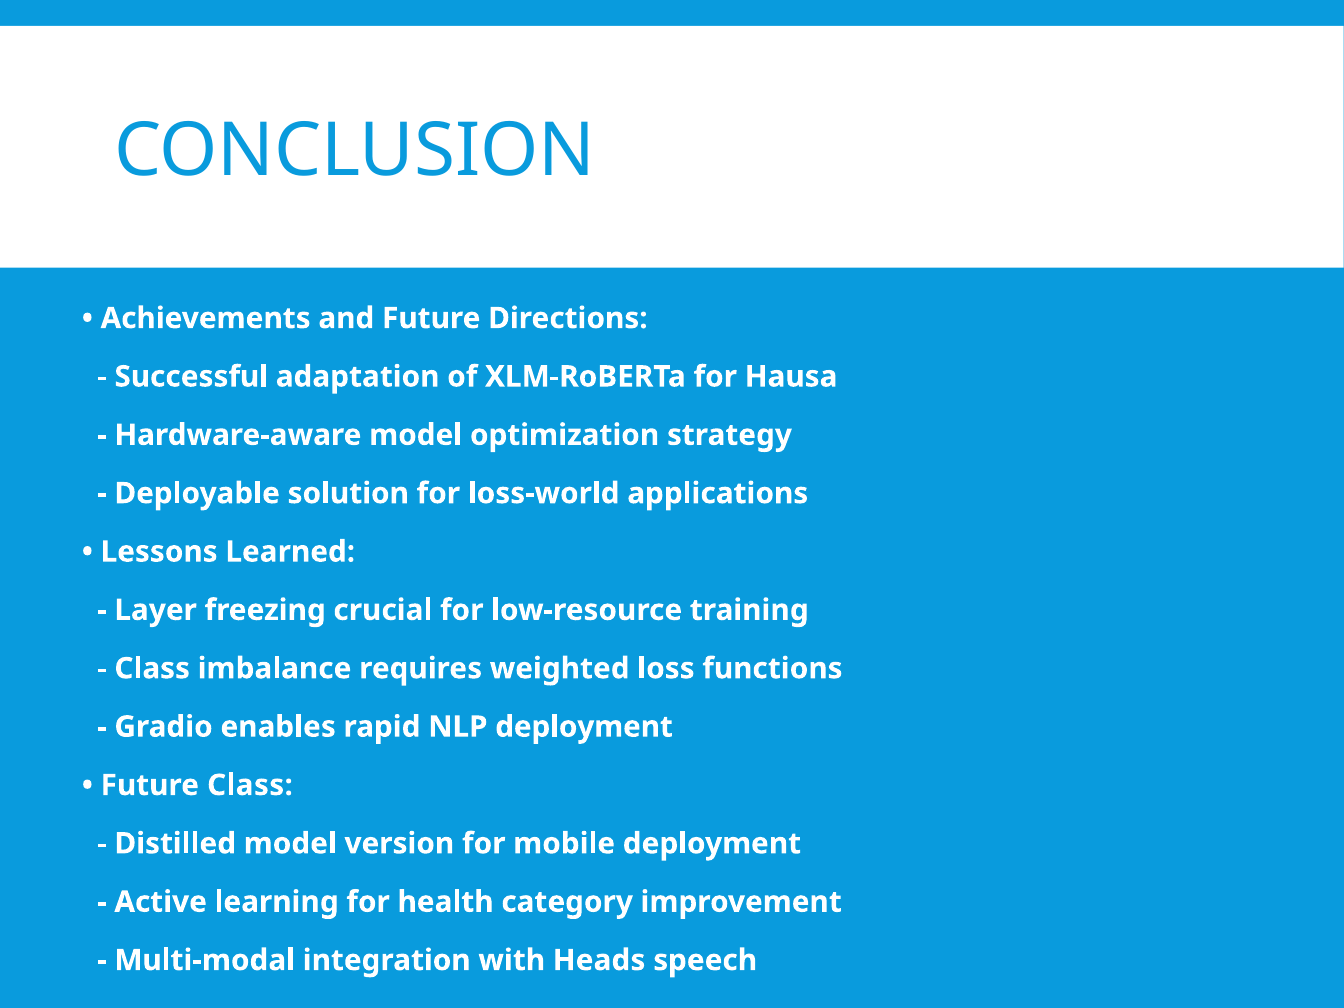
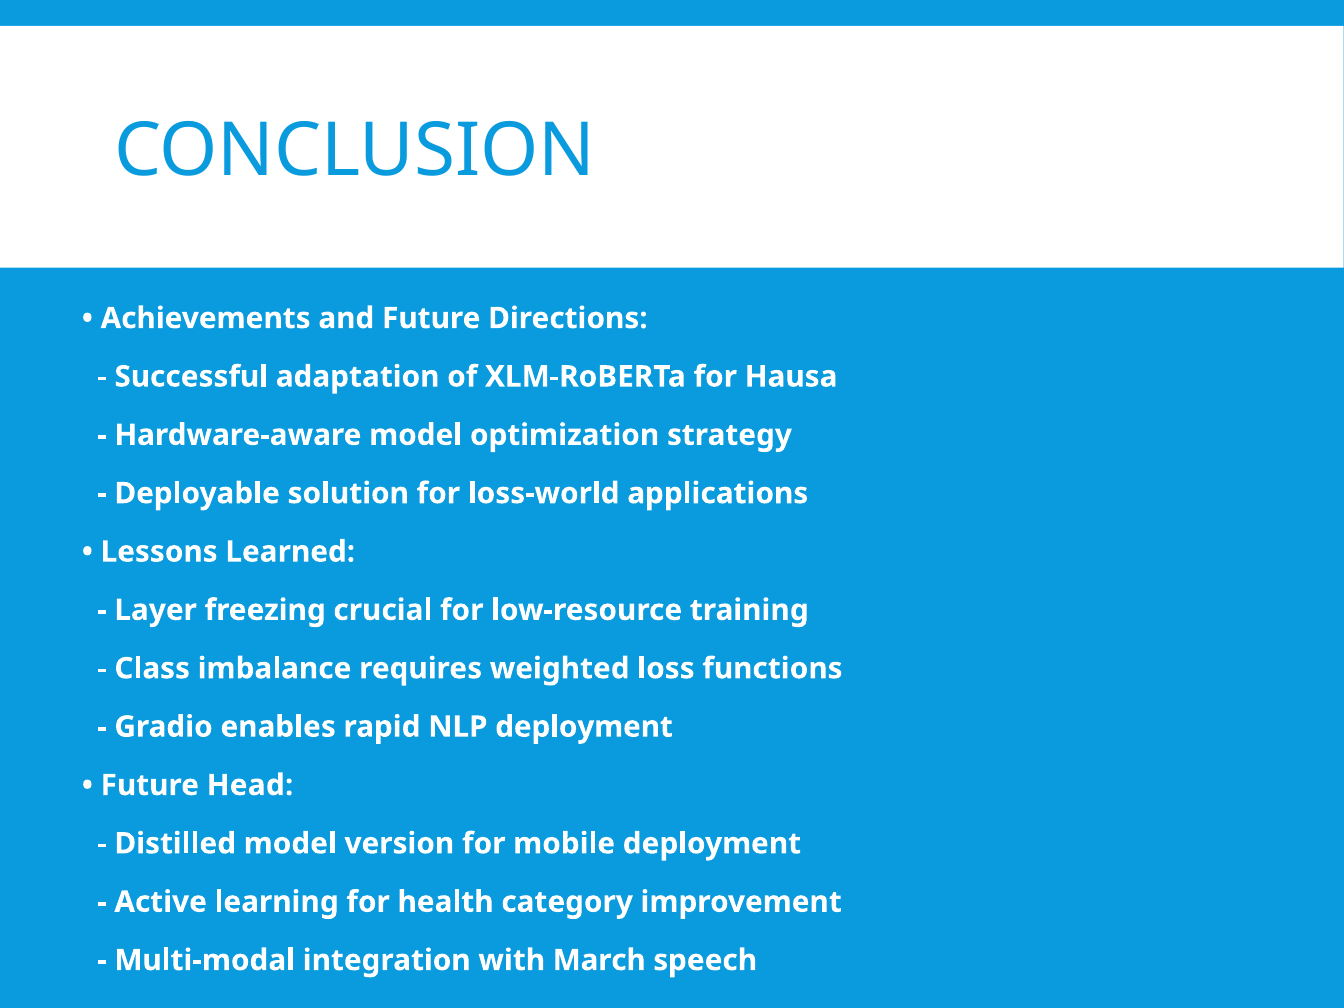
Future Class: Class -> Head (250, 785)
Heads: Heads -> March (599, 960)
